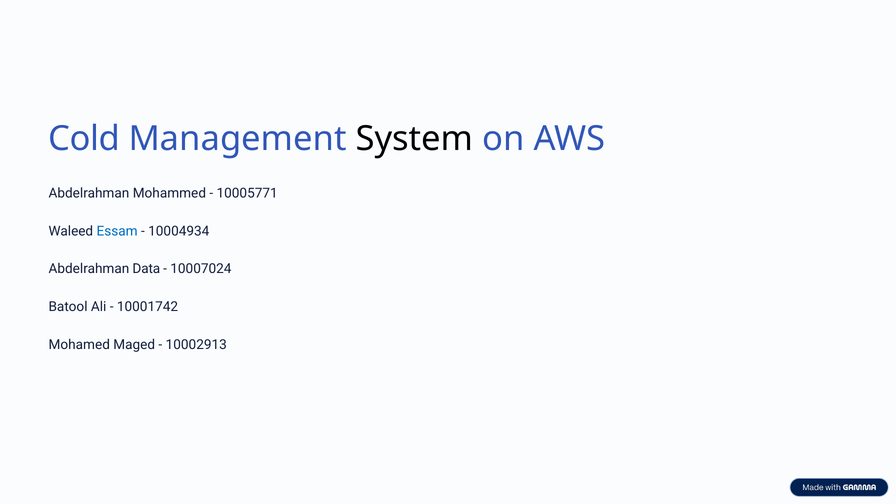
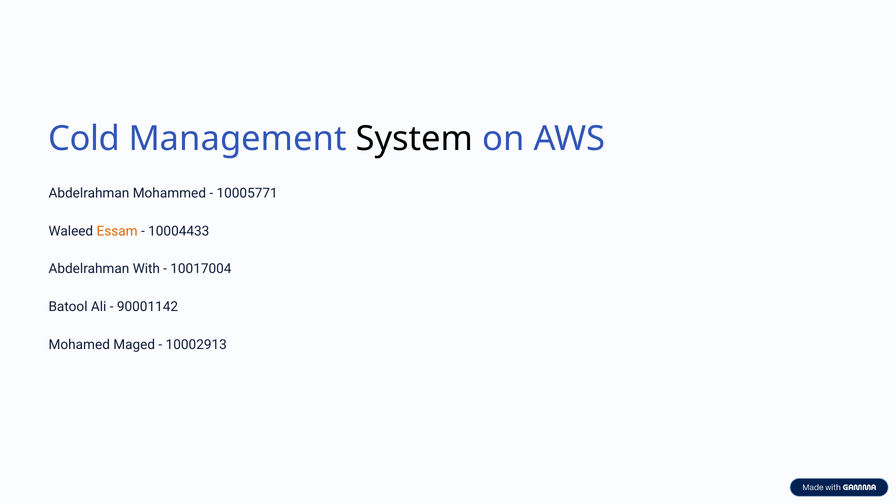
Essam colour: blue -> orange (117, 231)
10004934: 10004934 -> 10004433 (179, 231)
Data: Data -> With (146, 269)
10007024: 10007024 -> 10017004 (201, 269)
10001742: 10001742 -> 90001142 (148, 307)
